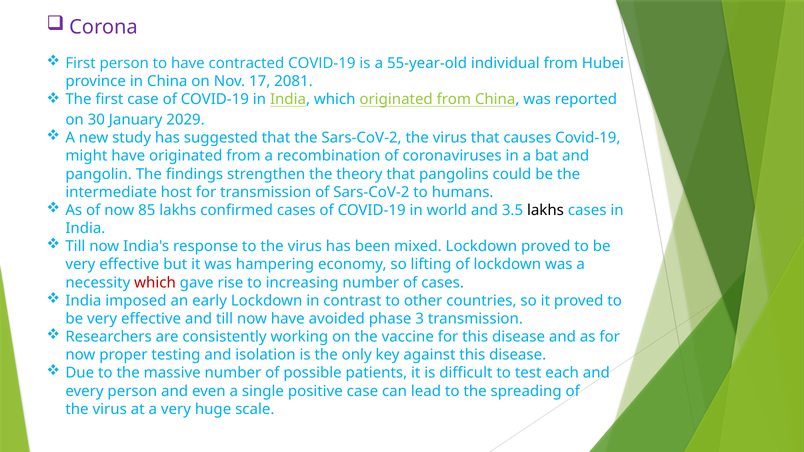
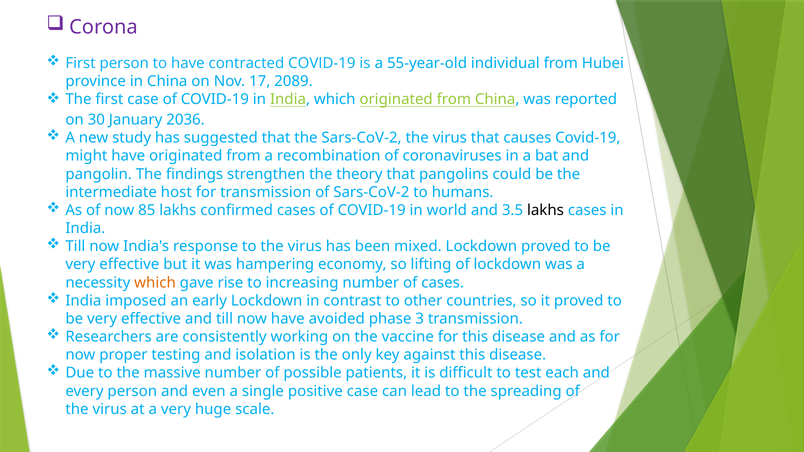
2081: 2081 -> 2089 (293, 81)
2029: 2029 -> 2036 (186, 120)
which colour: red -> orange (155, 283)
